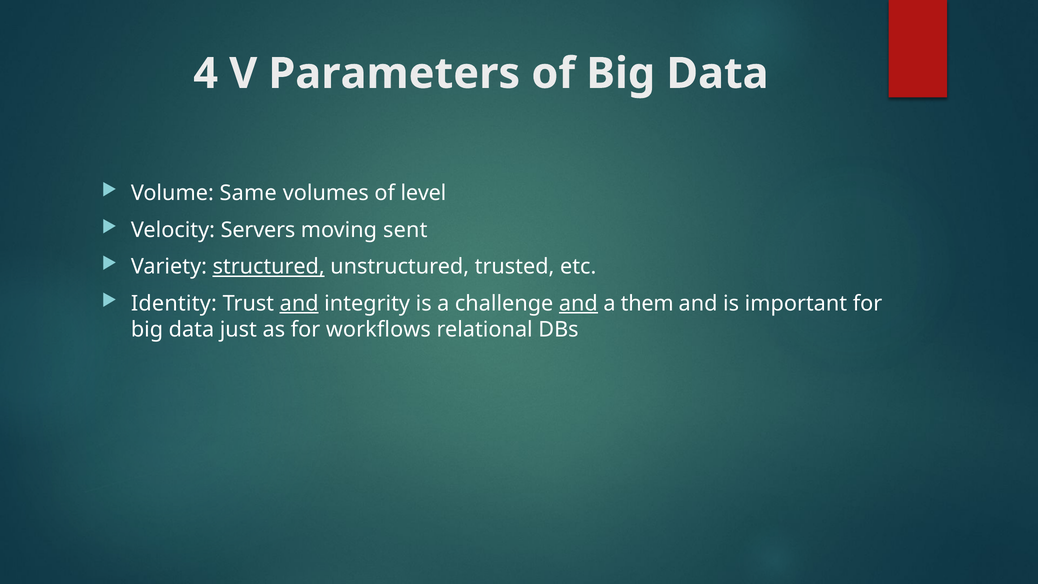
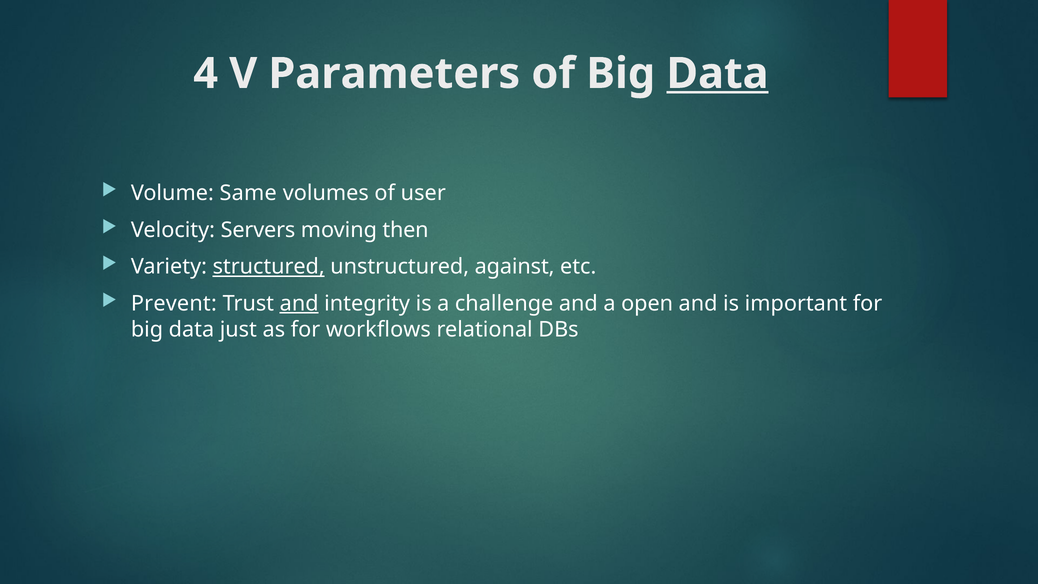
Data underline: none -> present (717, 74)
level: level -> user (423, 193)
sent: sent -> then (405, 230)
trusted: trusted -> against (515, 267)
Identity: Identity -> Prevent (174, 304)
and underline: present -> none (578, 304)
them: them -> open (647, 304)
